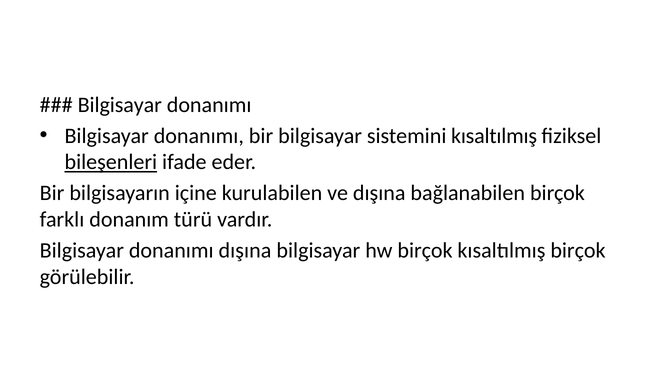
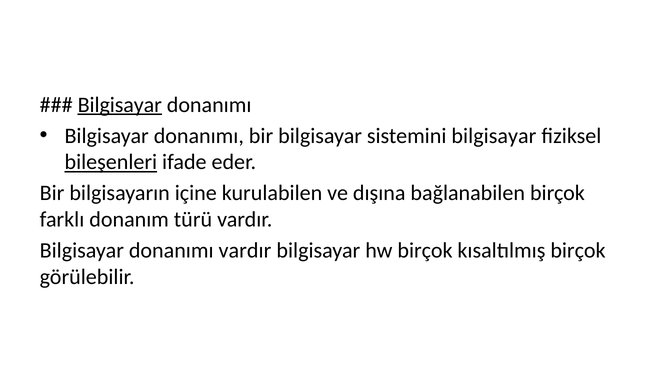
Bilgisayar underline: none -> present (120, 105)
sistemini kısaltılmış: kısaltılmış -> bilgisayar (494, 136)
donanımı dışına: dışına -> vardır (245, 251)
